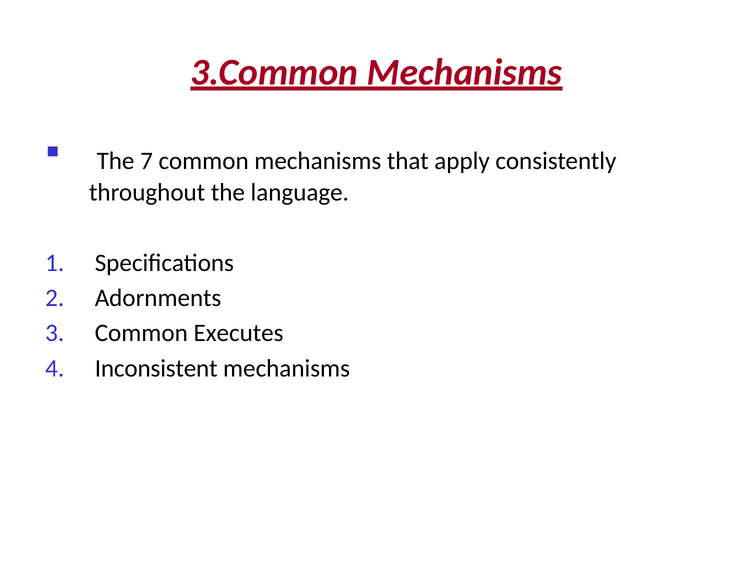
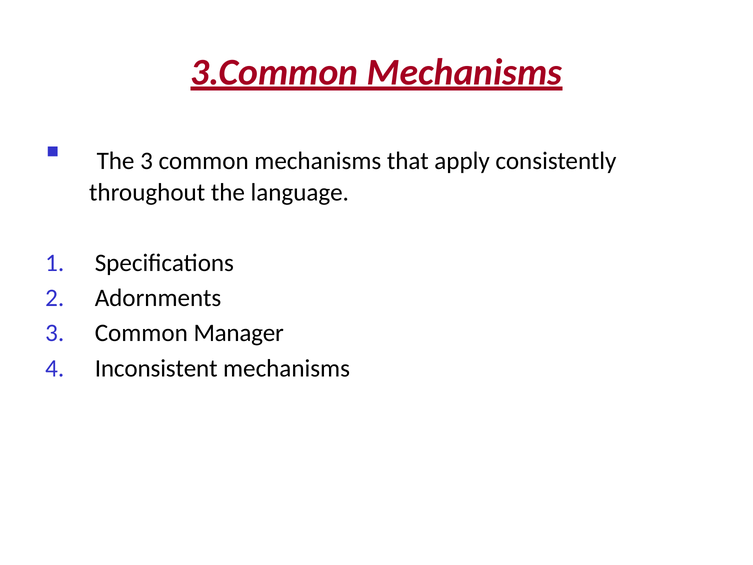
The 7: 7 -> 3 (147, 161)
Executes: Executes -> Manager (239, 333)
